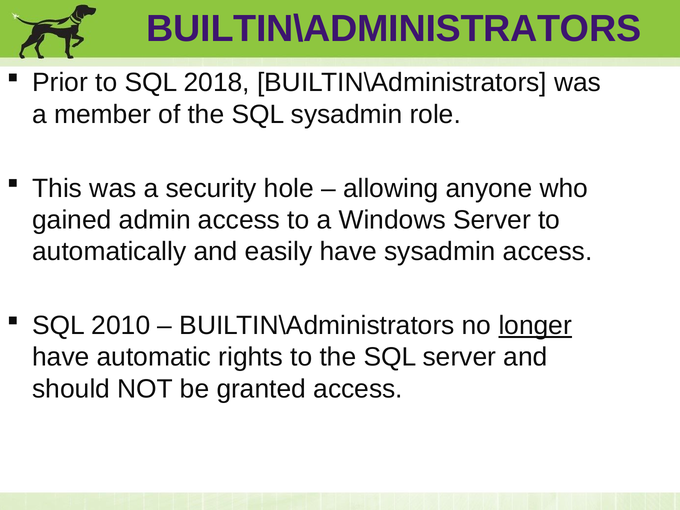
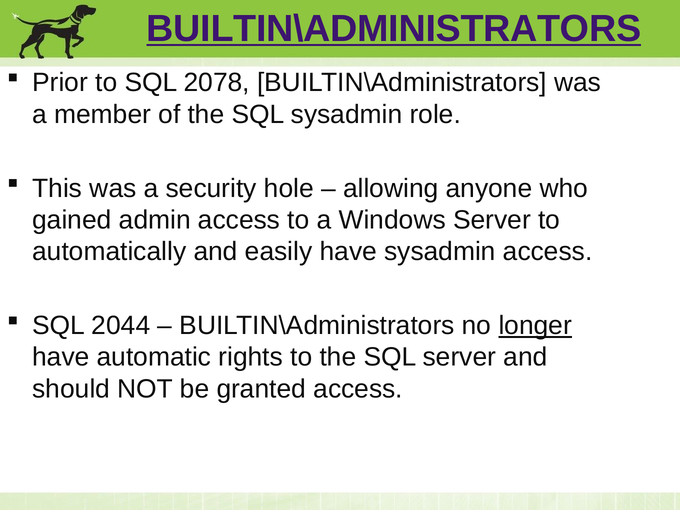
BUILTIN\ADMINISTRATORS underline: none -> present (394, 29)
2018: 2018 -> 2078 (217, 83)
2010: 2010 -> 2044 (121, 326)
